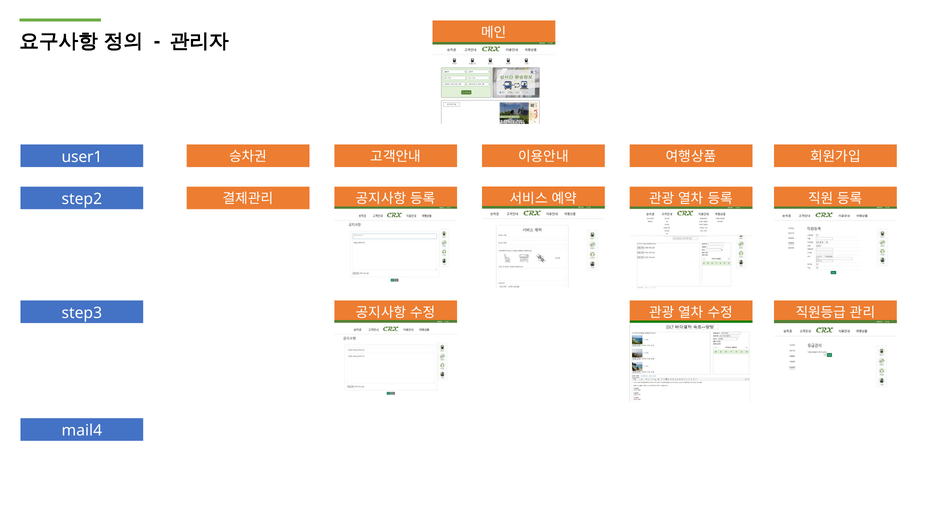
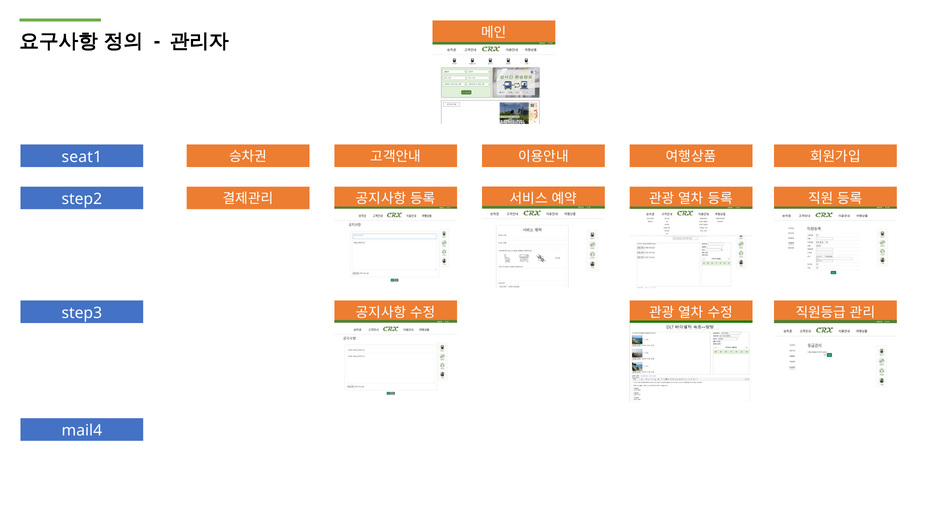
user1: user1 -> seat1 (82, 157)
